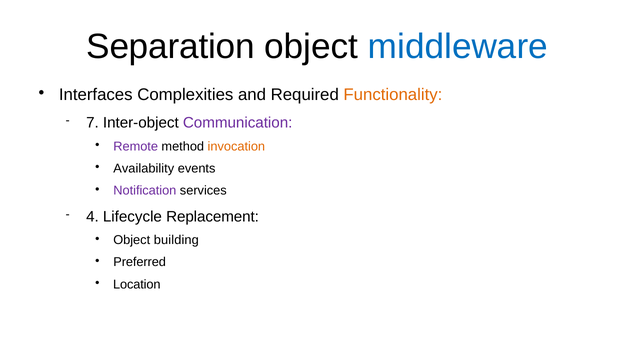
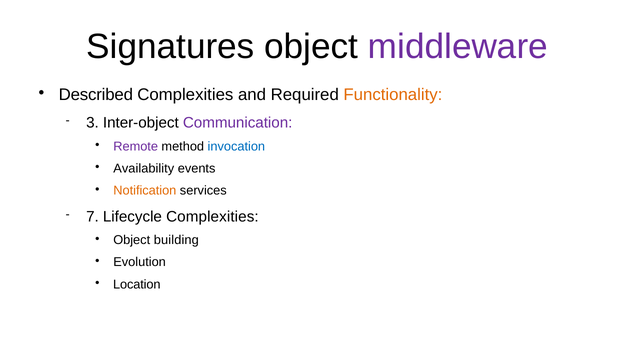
Separation: Separation -> Signatures (170, 46)
middleware colour: blue -> purple (458, 46)
Interfaces: Interfaces -> Described (96, 95)
7: 7 -> 3 (92, 123)
invocation colour: orange -> blue (236, 146)
Notification colour: purple -> orange (145, 191)
4: 4 -> 7 (92, 217)
Lifecycle Replacement: Replacement -> Complexities (212, 217)
Preferred: Preferred -> Evolution (140, 262)
